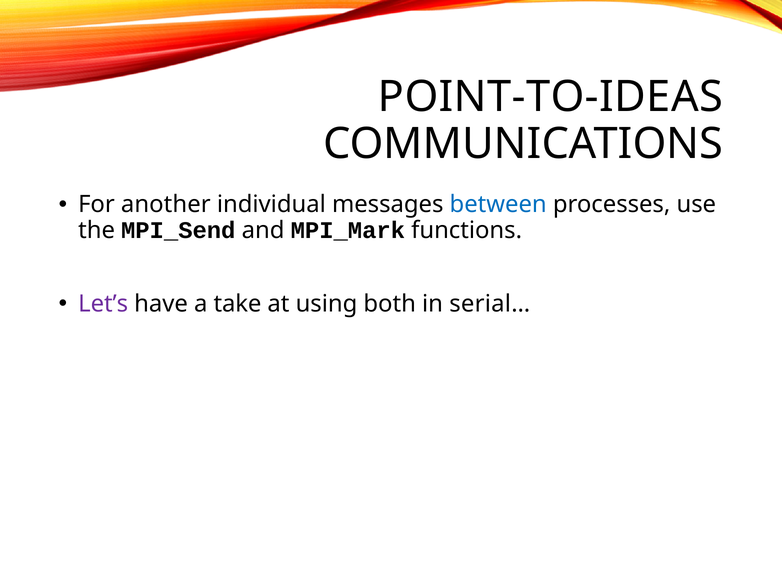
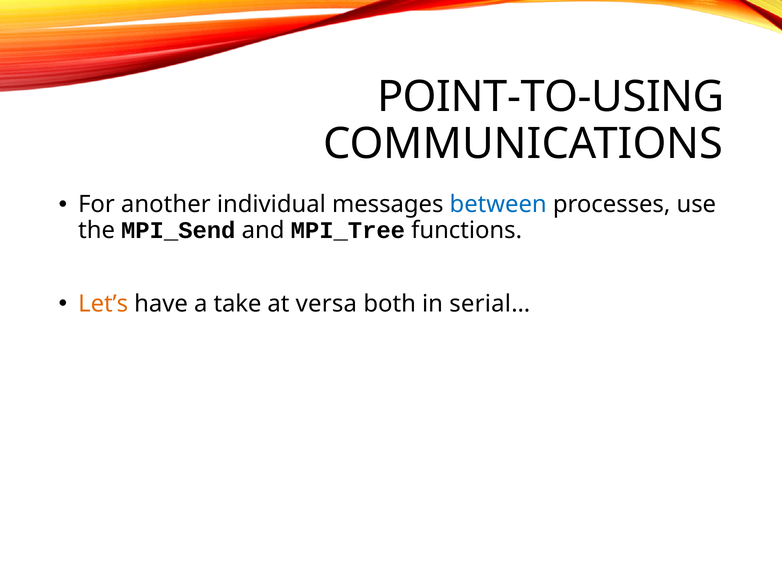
POINT-TO-IDEAS: POINT-TO-IDEAS -> POINT-TO-USING (551, 97)
MPI_Mark: MPI_Mark -> MPI_Tree (348, 230)
Let’s colour: purple -> orange (103, 303)
using: using -> versa (326, 303)
